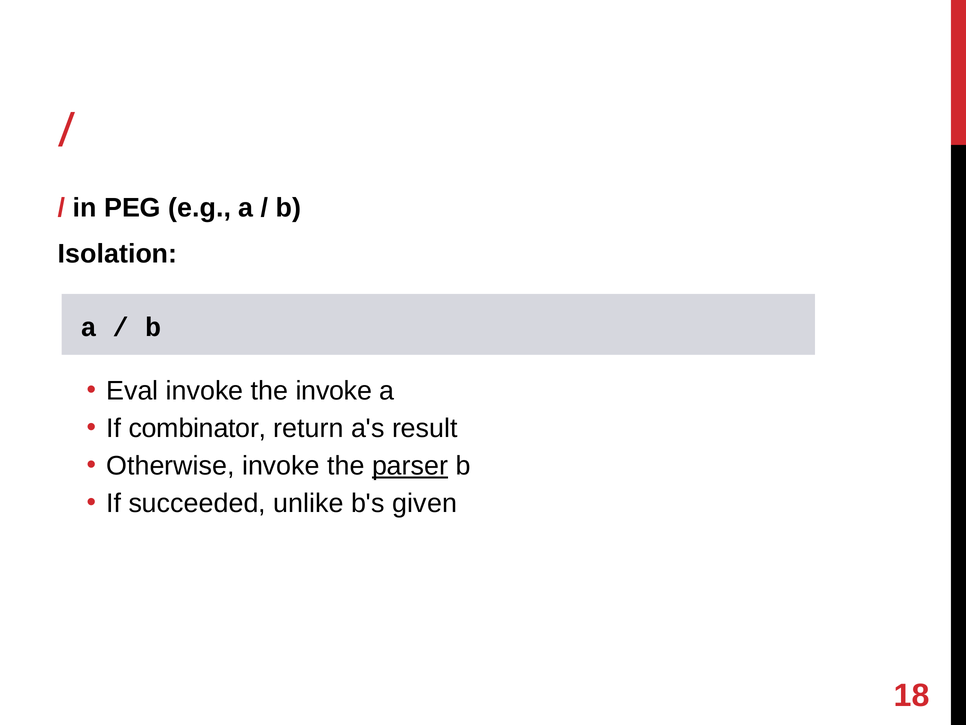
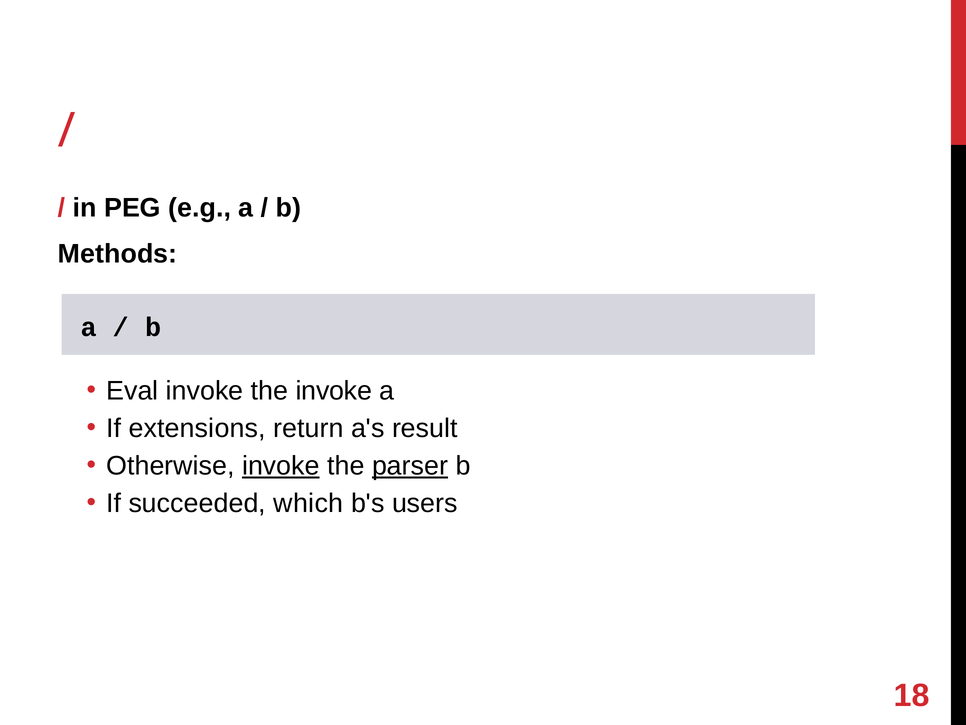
Isolation: Isolation -> Methods (118, 254)
combinator: combinator -> extensions (197, 428)
invoke underline: none -> present (281, 466)
unlike: unlike -> which (308, 503)
given: given -> users (425, 503)
